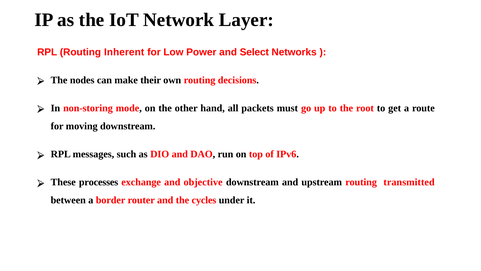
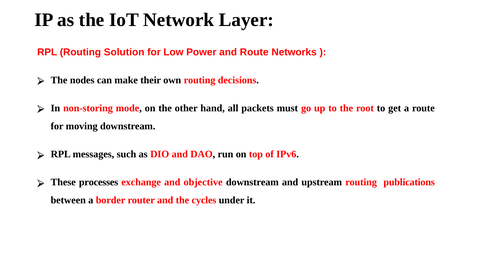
Inherent: Inherent -> Solution (124, 52)
and Select: Select -> Route (254, 52)
transmitted: transmitted -> publications (409, 182)
